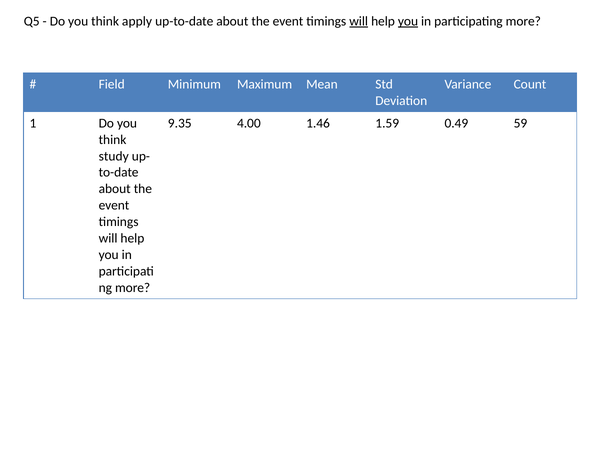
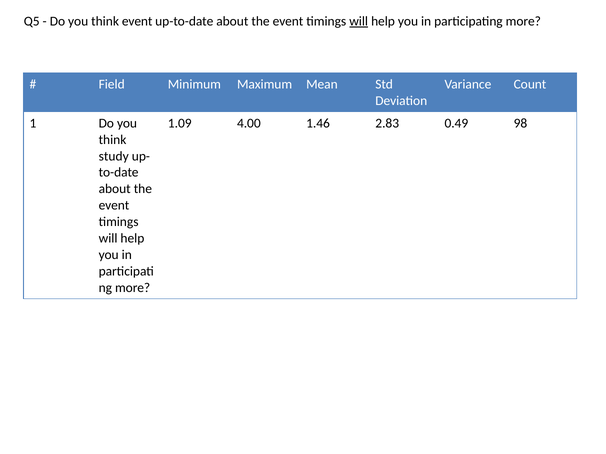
think apply: apply -> event (137, 21)
you underline: present -> none (408, 21)
9.35: 9.35 -> 1.09 (180, 123)
1.59: 1.59 -> 2.83 (387, 123)
59: 59 -> 98 (520, 123)
